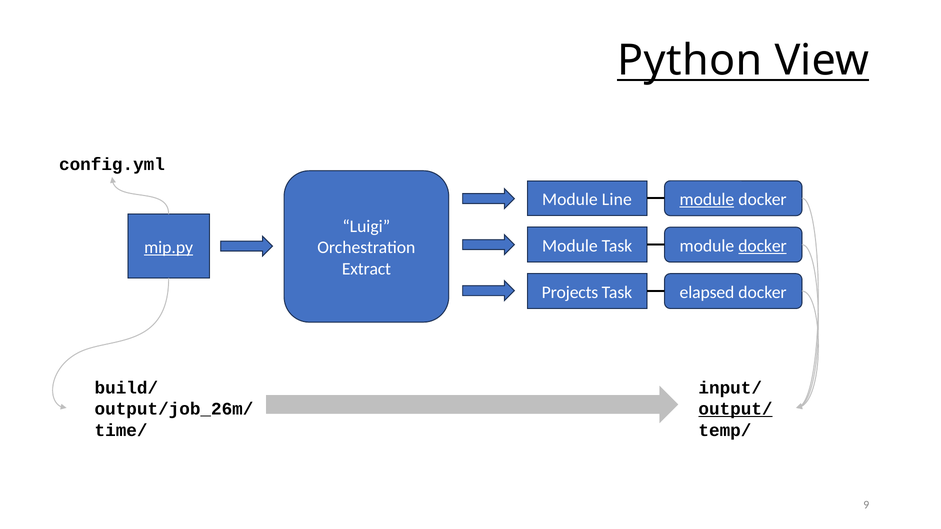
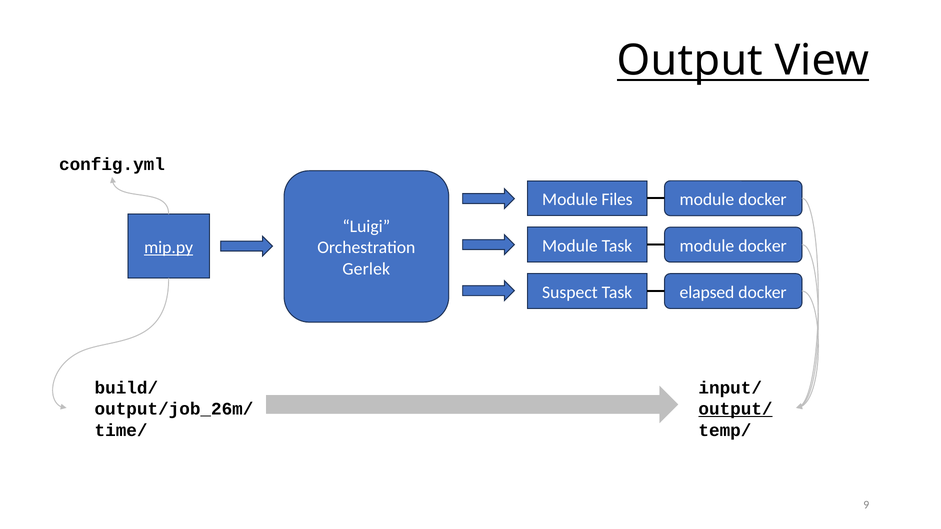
Python: Python -> Output (690, 60)
Line: Line -> Files (617, 200)
module underline: present -> none (707, 200)
docker underline: present -> none (762, 246)
Extract: Extract -> Gerlek (366, 269)
Projects: Projects -> Suspect (570, 292)
